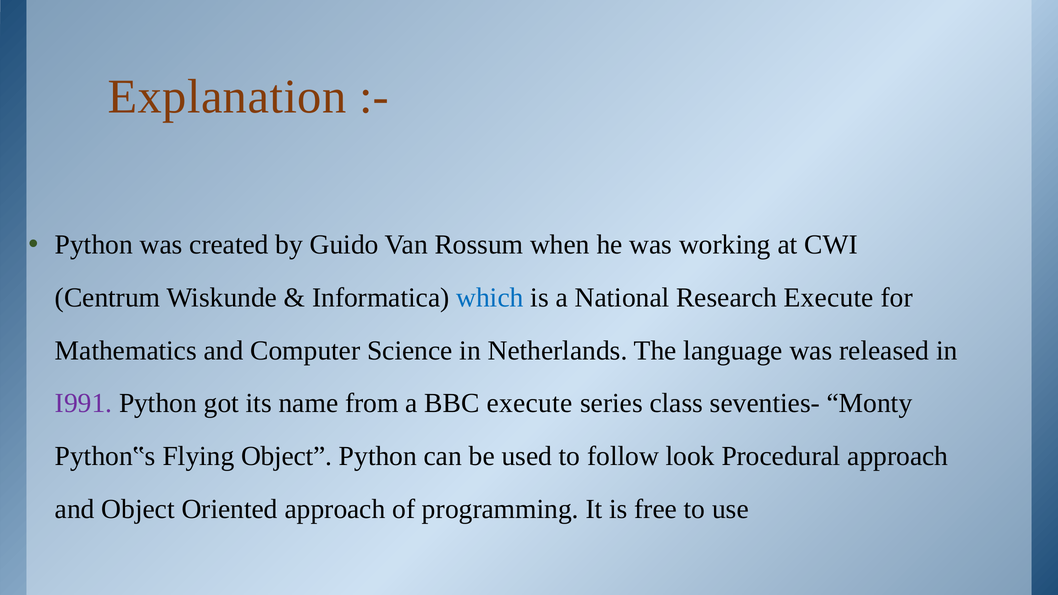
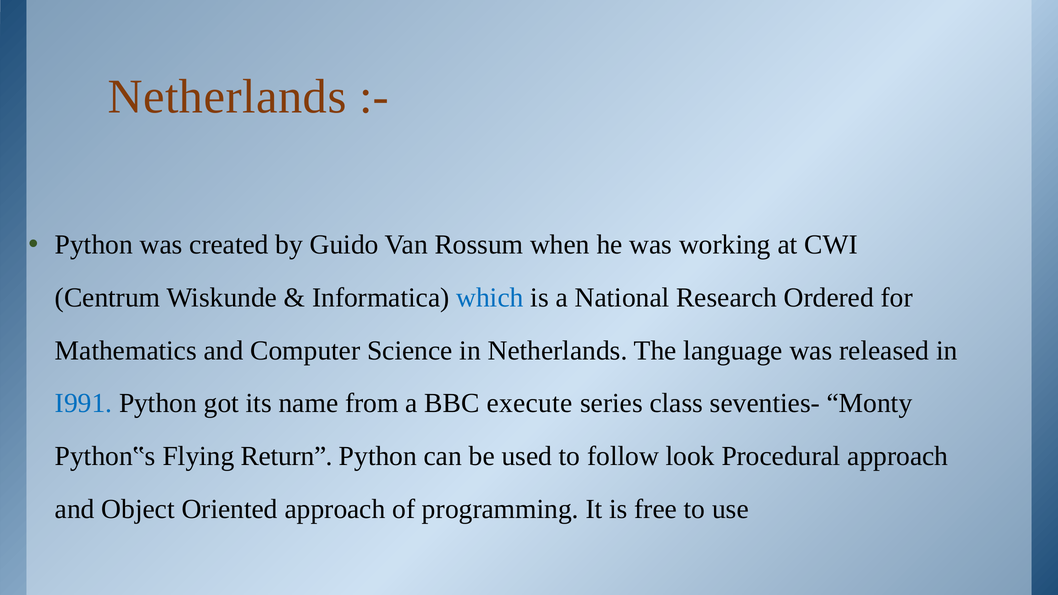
Explanation: Explanation -> Netherlands (227, 97)
Research Execute: Execute -> Ordered (829, 298)
I991 colour: purple -> blue (84, 403)
Flying Object: Object -> Return (287, 456)
